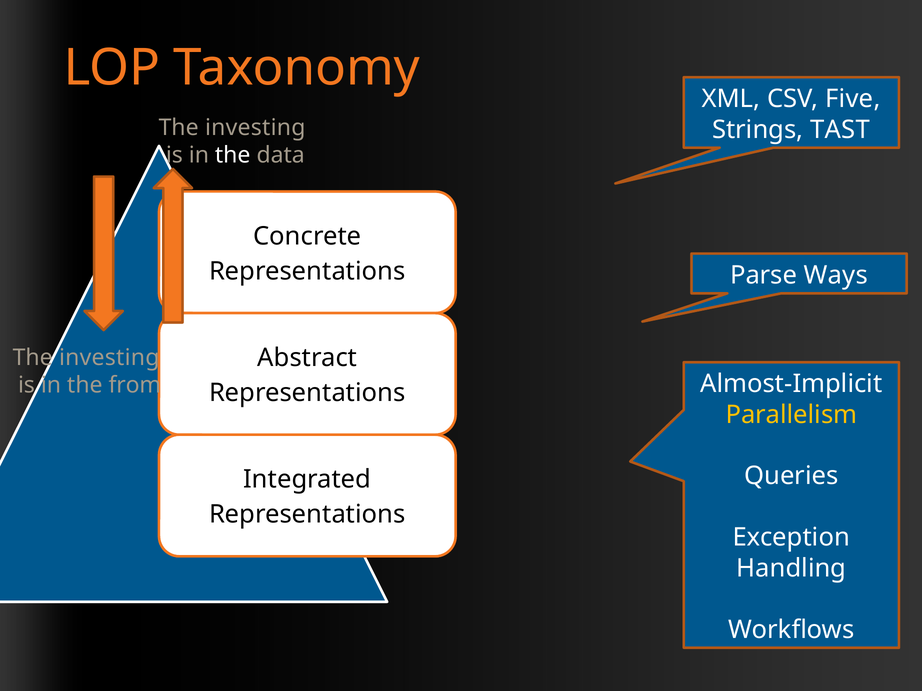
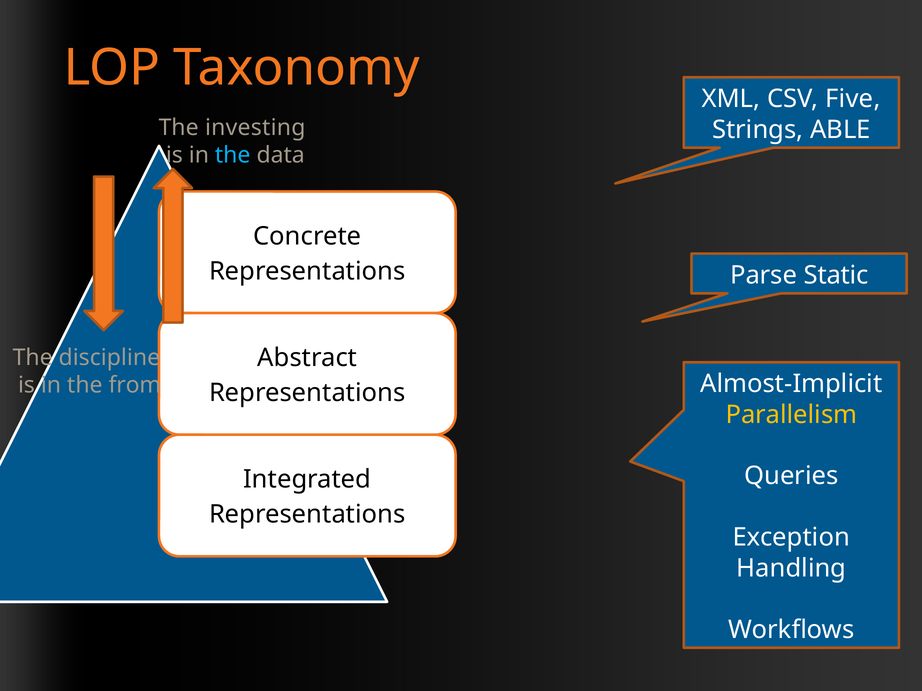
TAST: TAST -> ABLE (840, 130)
the colour: white -> light blue (233, 155)
Ways: Ways -> Static (836, 275)
investing: investing -> discipline (109, 358)
